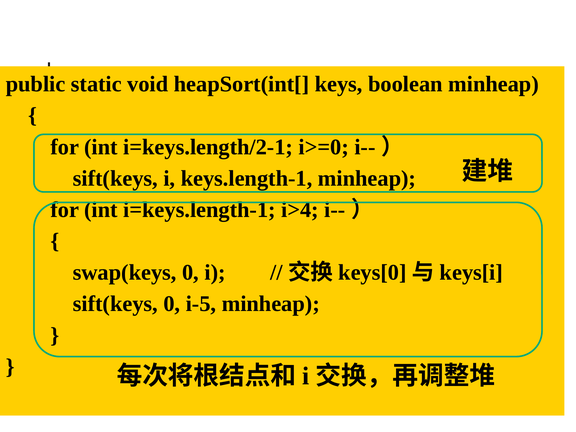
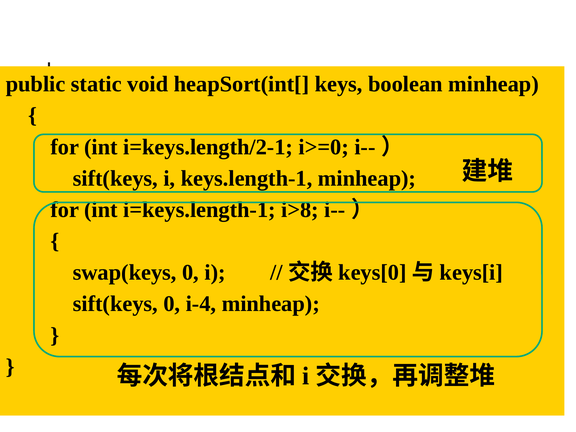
i>4: i>4 -> i>8 (300, 210)
i-5: i-5 -> i-4 (201, 304)
